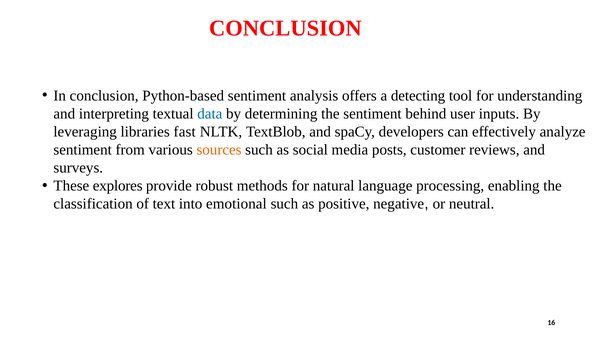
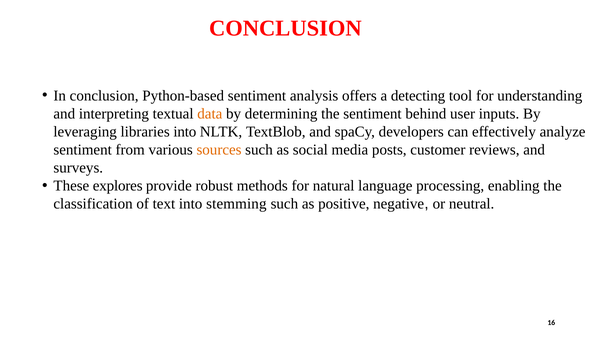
data colour: blue -> orange (210, 114)
libraries fast: fast -> into (185, 132)
emotional: emotional -> stemming (236, 204)
